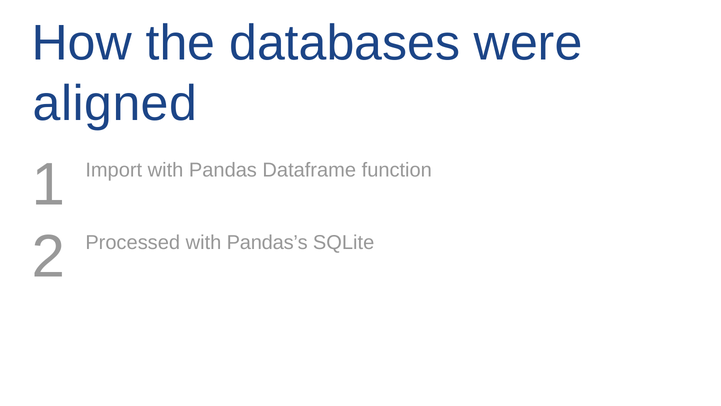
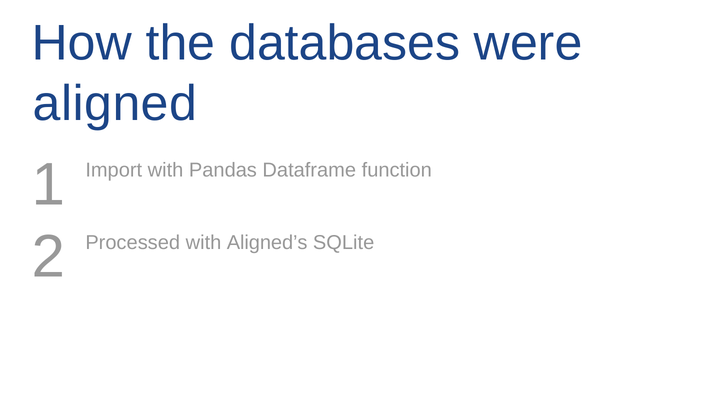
Pandas’s: Pandas’s -> Aligned’s (267, 242)
